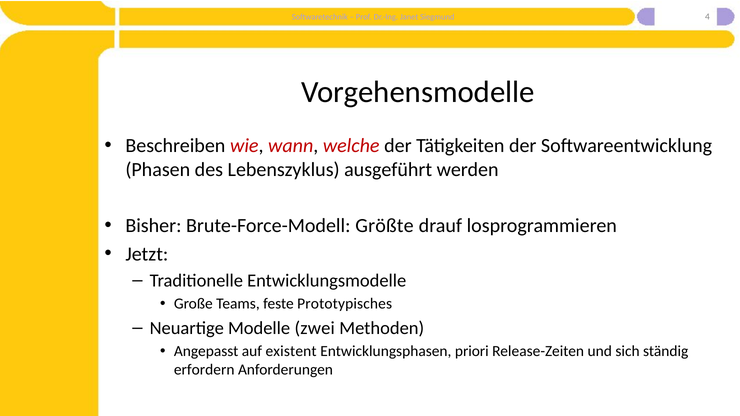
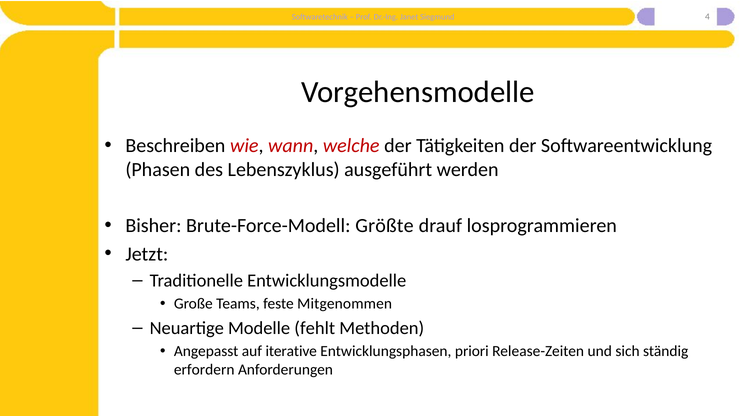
Prototypisches: Prototypisches -> Mitgenommen (345, 304)
zwei: zwei -> fehlt (315, 328)
existent: existent -> iterative (291, 352)
